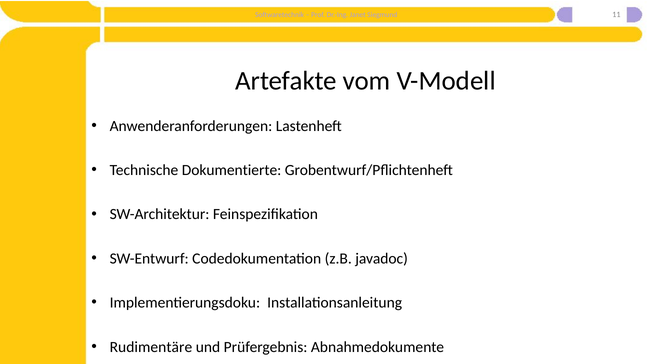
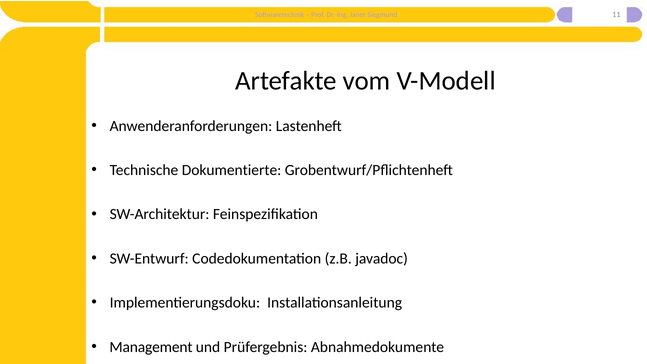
Rudimentäre: Rudimentäre -> Management (151, 347)
